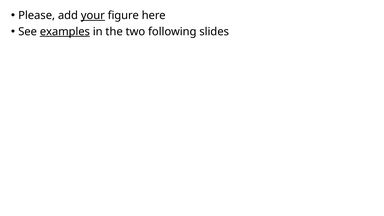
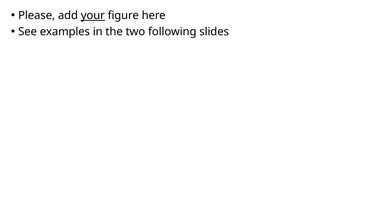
examples underline: present -> none (65, 32)
